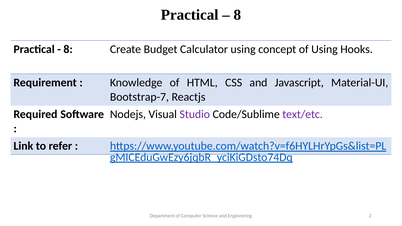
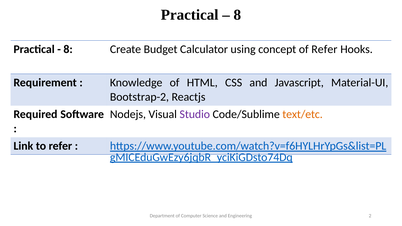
of Using: Using -> Refer (324, 49)
Bootstrap-7: Bootstrap-7 -> Bootstrap-2 (139, 97)
text/etc colour: purple -> orange (303, 114)
